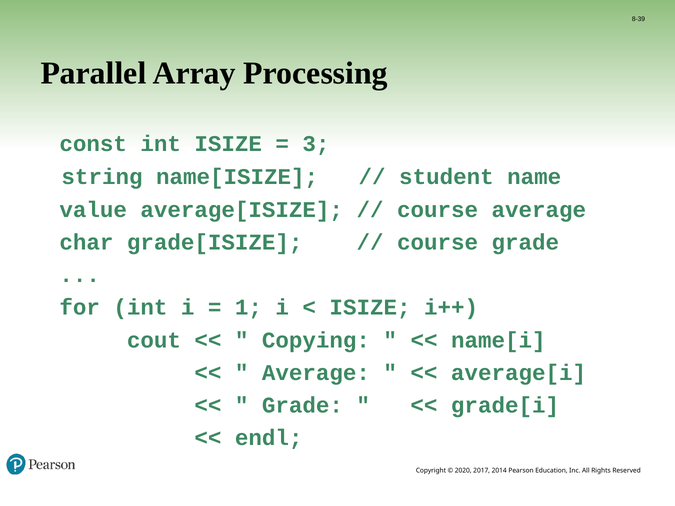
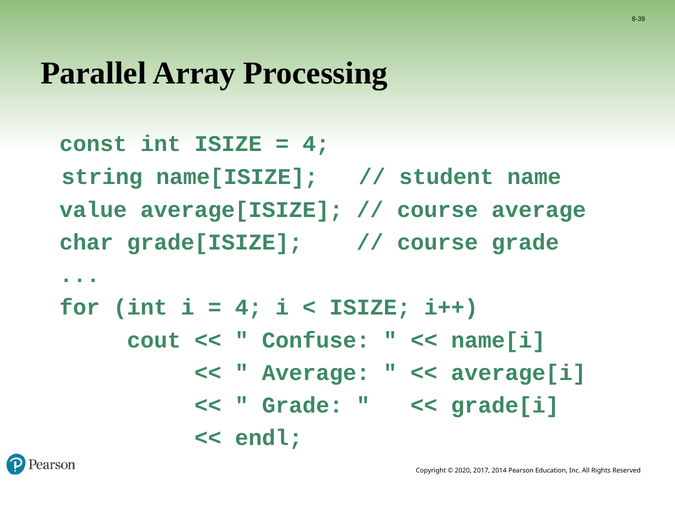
3: 3 -> 4 (316, 144)
1: 1 -> 4 (248, 308)
Copying: Copying -> Confuse (316, 340)
